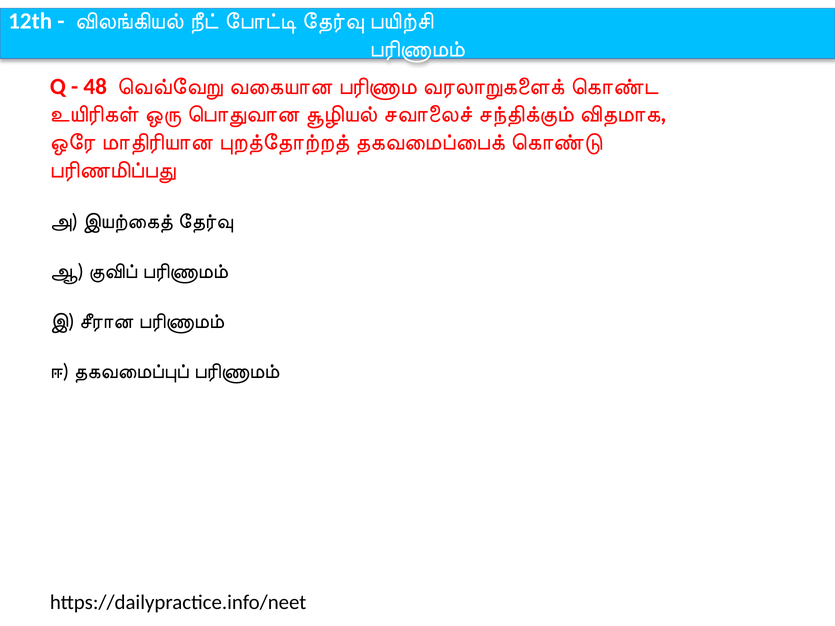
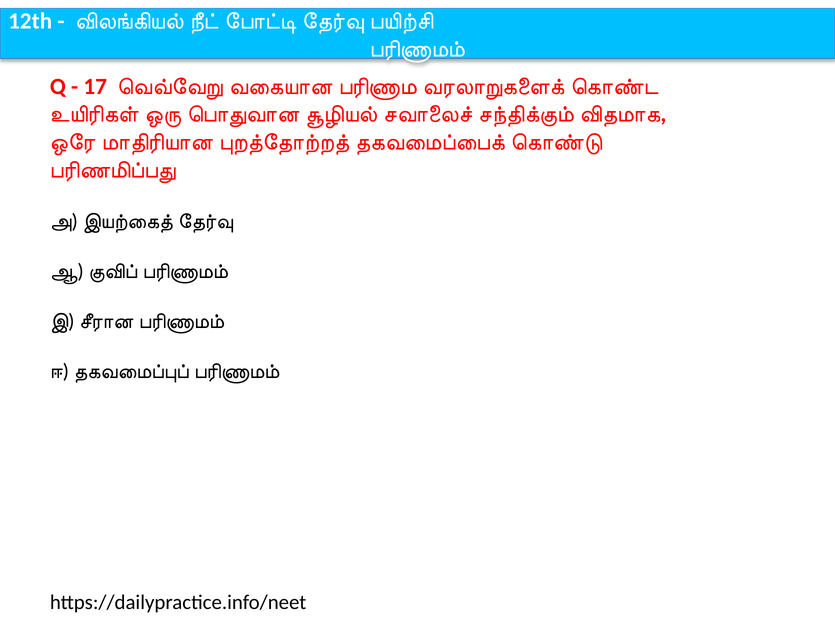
48: 48 -> 17 (95, 86)
